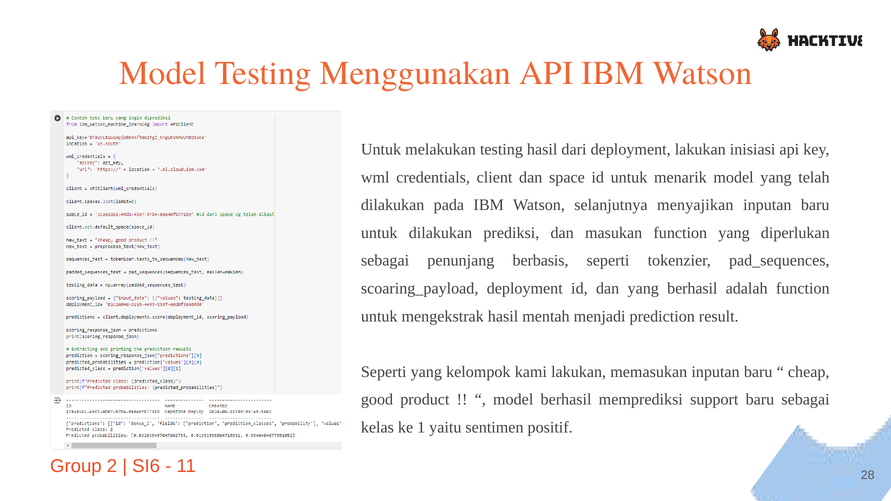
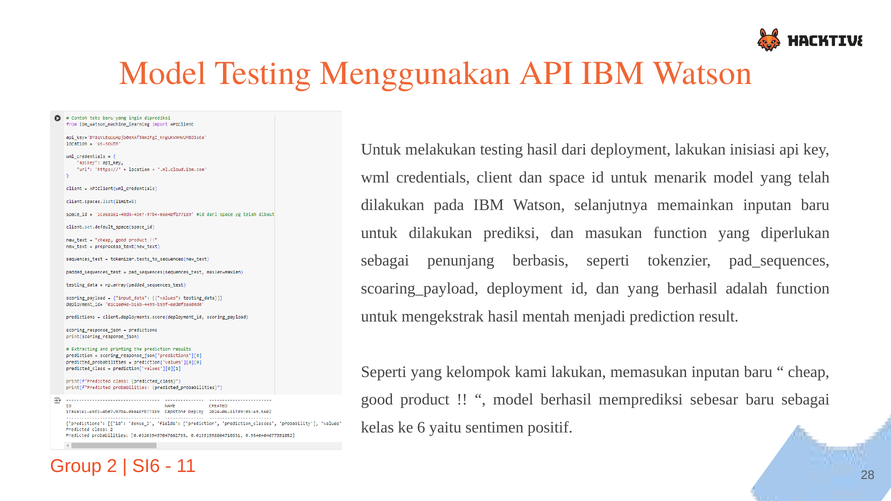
menyajikan: menyajikan -> memainkan (695, 205)
support: support -> sebesar (714, 400)
1: 1 -> 6 (421, 427)
